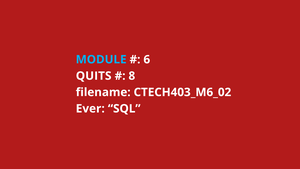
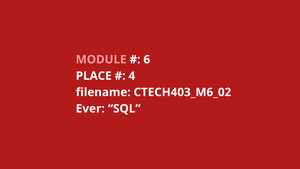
MODULE colour: light blue -> pink (101, 59)
QUITS: QUITS -> PLACE (94, 76)
8: 8 -> 4 (132, 76)
